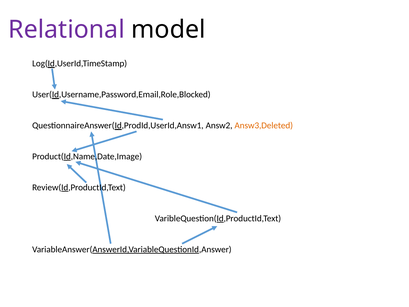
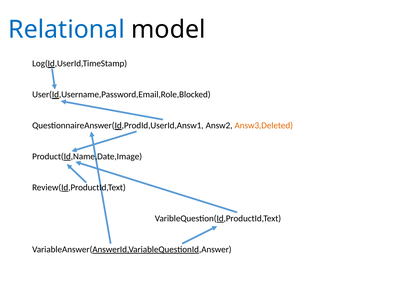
Relational colour: purple -> blue (67, 29)
